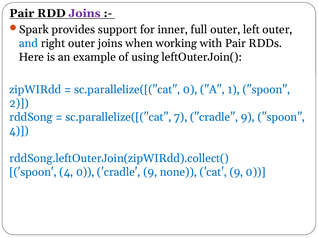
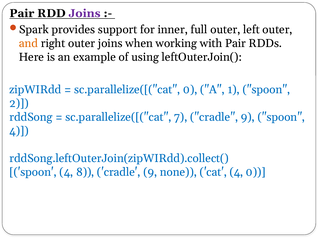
and colour: blue -> orange (28, 43)
4 0: 0 -> 8 (85, 173)
cat 9: 9 -> 4 (236, 173)
